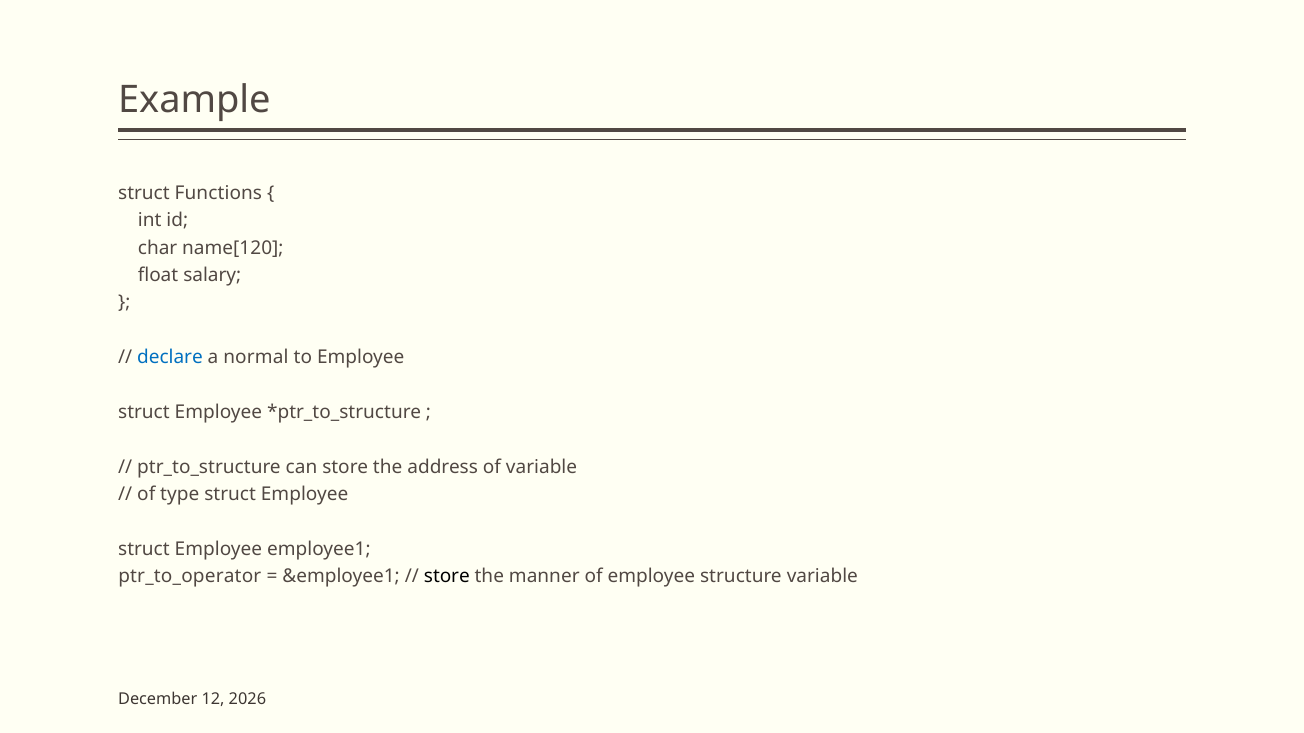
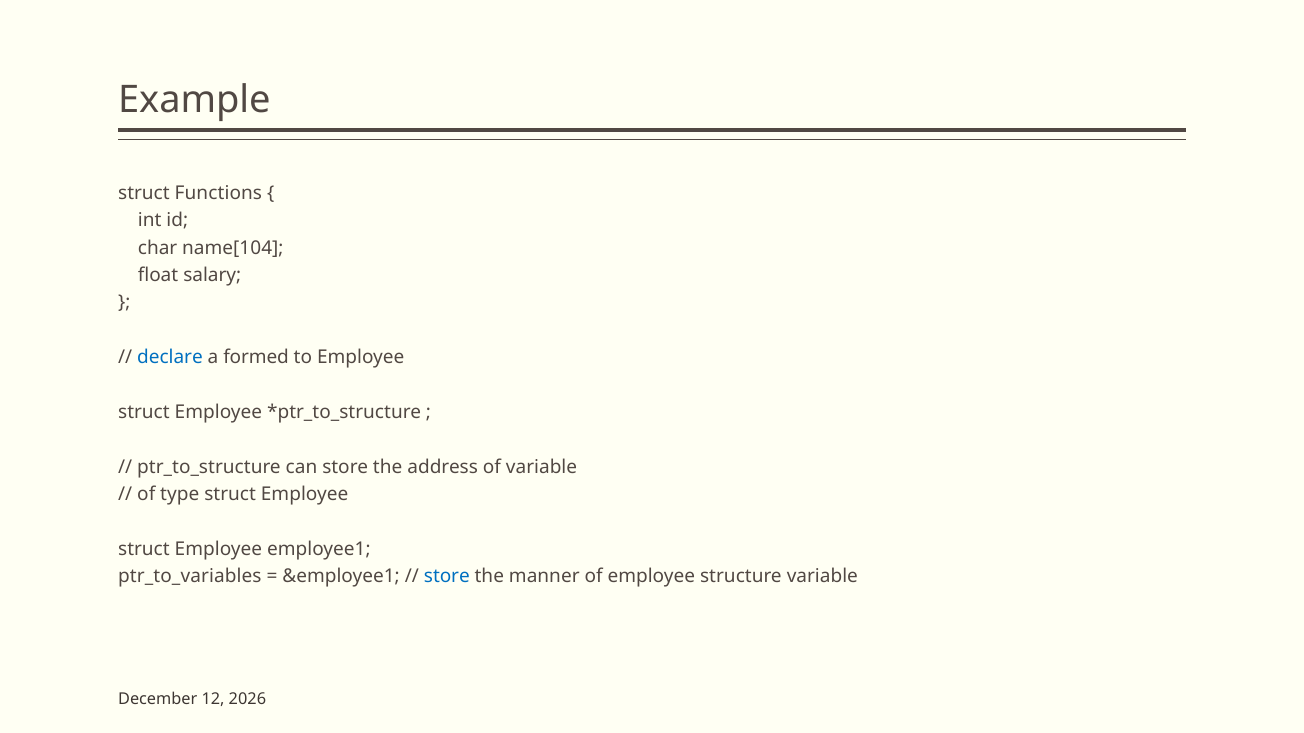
name[120: name[120 -> name[104 (233, 248)
normal: normal -> formed (256, 358)
ptr_to_operator: ptr_to_operator -> ptr_to_variables (190, 577)
store colour: black -> blue (447, 577)
